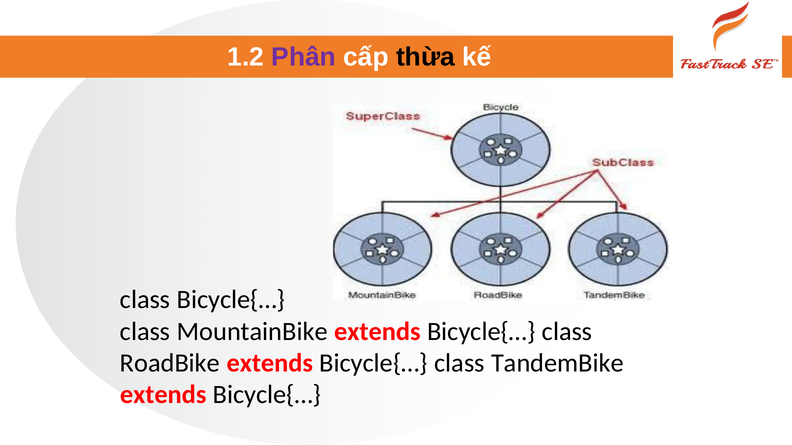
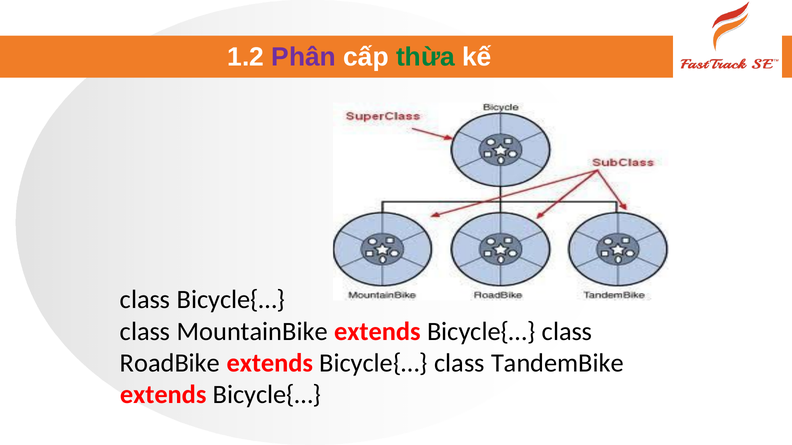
thừa colour: black -> green (425, 57)
